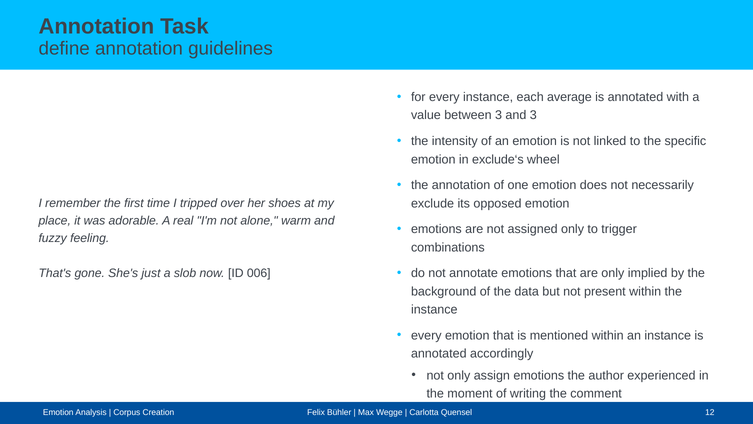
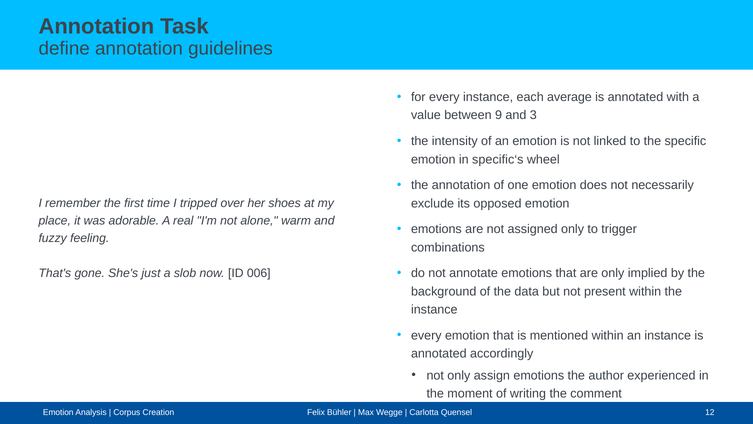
between 3: 3 -> 9 (499, 115)
exclude‘s: exclude‘s -> specific‘s (498, 159)
